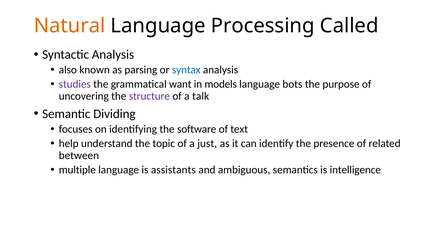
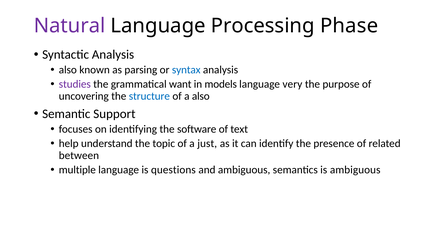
Natural colour: orange -> purple (70, 26)
Called: Called -> Phase (349, 26)
bots: bots -> very (292, 84)
structure colour: purple -> blue (149, 96)
a talk: talk -> also (201, 96)
Dividing: Dividing -> Support (114, 114)
assistants: assistants -> questions (173, 170)
is intelligence: intelligence -> ambiguous (355, 170)
